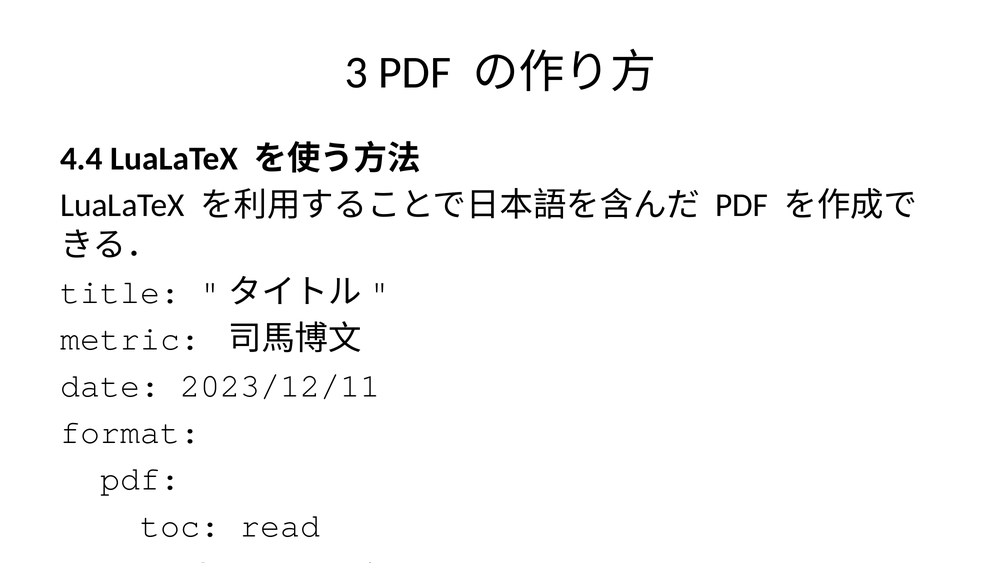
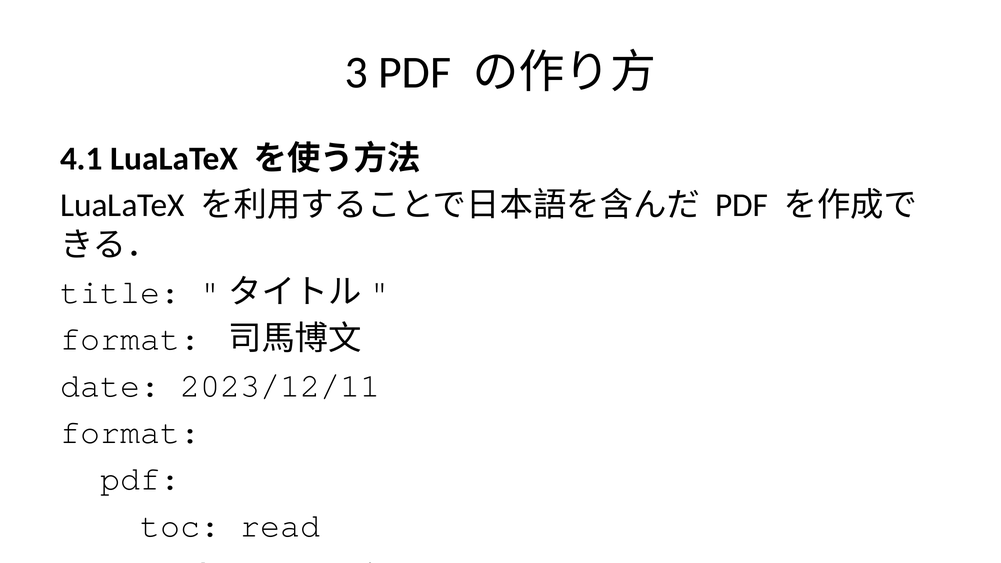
4.4: 4.4 -> 4.1 (81, 159)
metric: metric -> format (130, 339)
